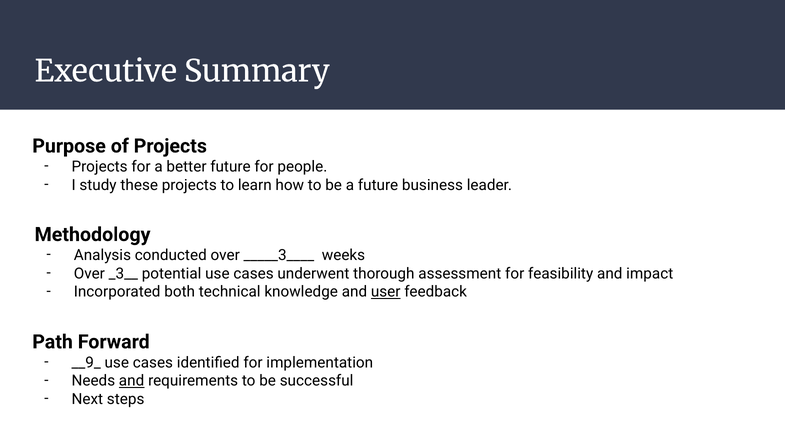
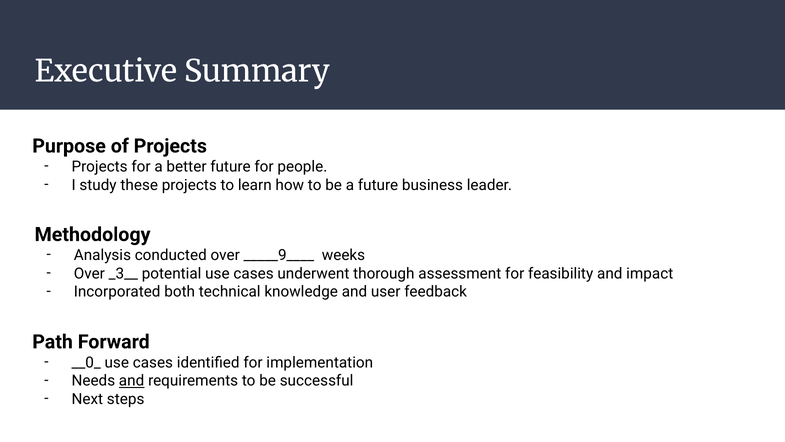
_____3____: _____3____ -> _____9____ (279, 255)
user underline: present -> none (386, 292)
__9_: __9_ -> __0_ (86, 362)
